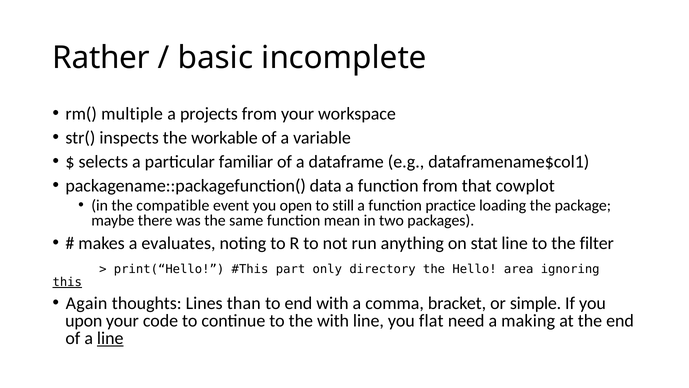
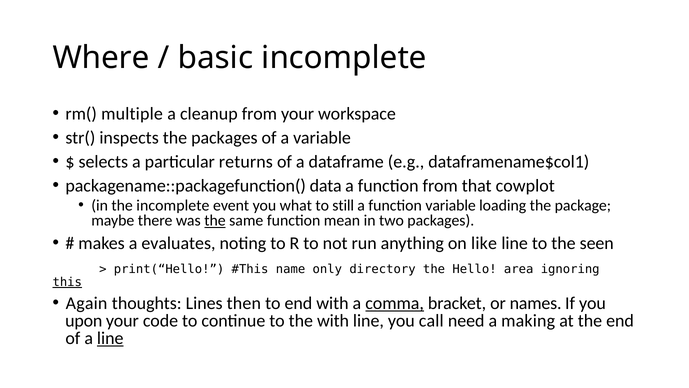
Rather: Rather -> Where (101, 58)
projects: projects -> cleanup (209, 114)
the workable: workable -> packages (224, 138)
familiar: familiar -> returns (246, 162)
the compatible: compatible -> incomplete (173, 205)
open: open -> what (296, 205)
function practice: practice -> variable (451, 205)
the underline: none -> present (215, 220)
stat: stat -> like (484, 243)
filter: filter -> seen (597, 243)
part: part -> name (291, 269)
than: than -> then (244, 303)
comma underline: none -> present (395, 303)
simple: simple -> names (536, 303)
flat: flat -> call (431, 320)
